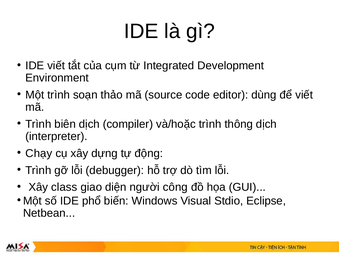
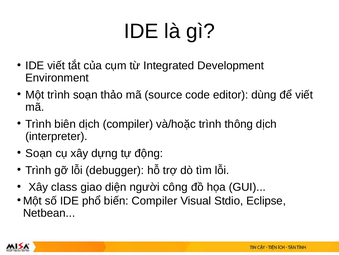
Chạy: Chạy -> Soạn (39, 153)
biến Windows: Windows -> Compiler (155, 200)
